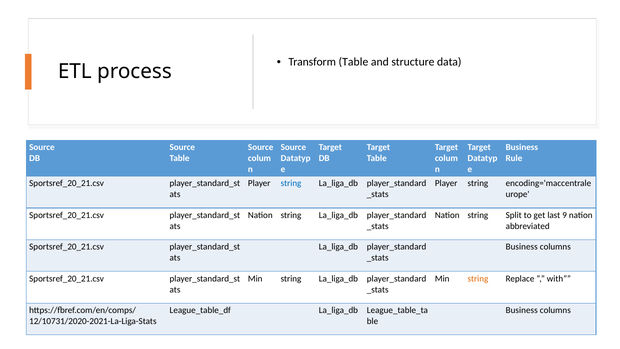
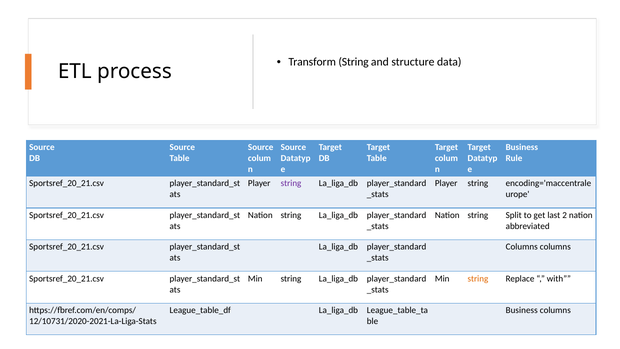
Transform Table: Table -> String (354, 62)
string colour: blue -> purple (291, 183)
9: 9 -> 2 (565, 215)
Business: Business -> Columns (522, 247)
